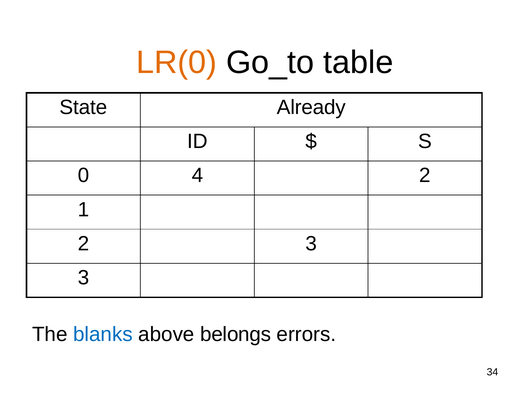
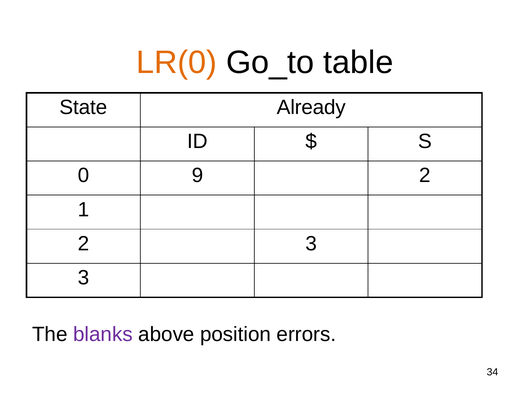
4: 4 -> 9 (197, 175)
blanks colour: blue -> purple (103, 334)
belongs: belongs -> position (236, 334)
